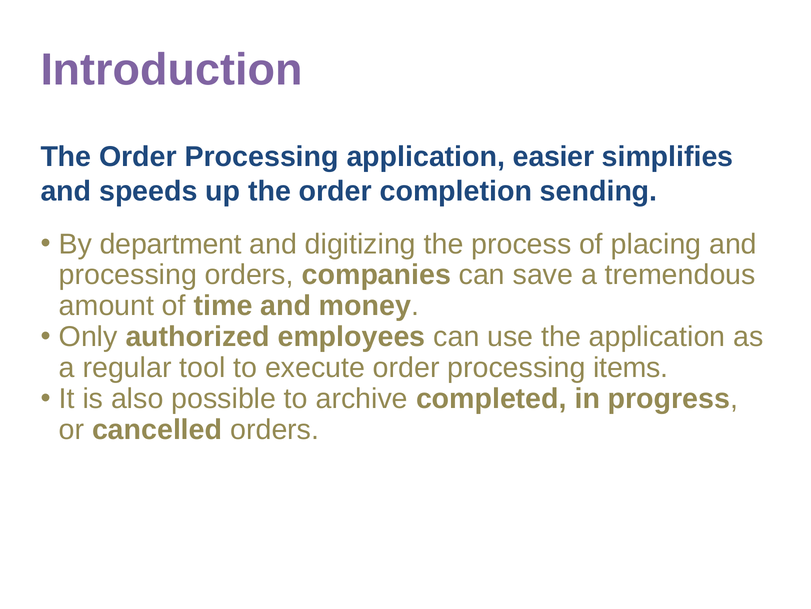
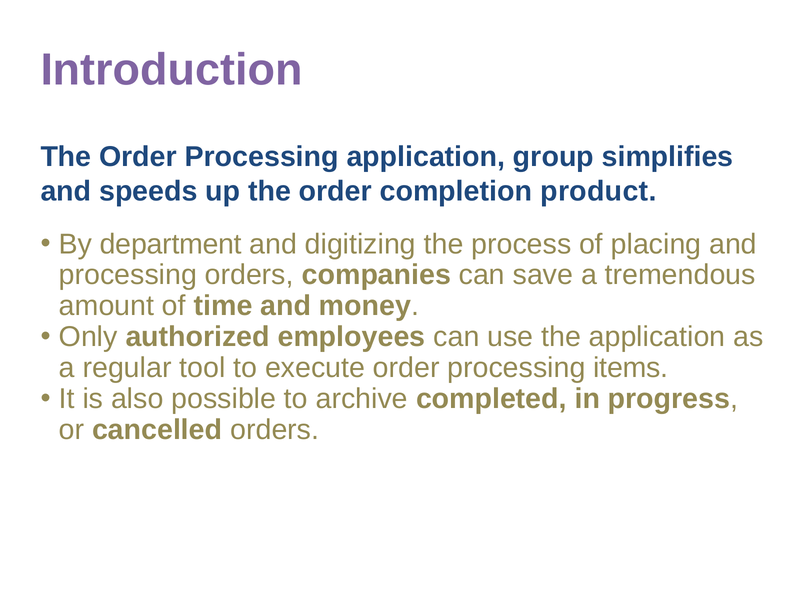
easier: easier -> group (553, 157)
sending: sending -> product (598, 191)
